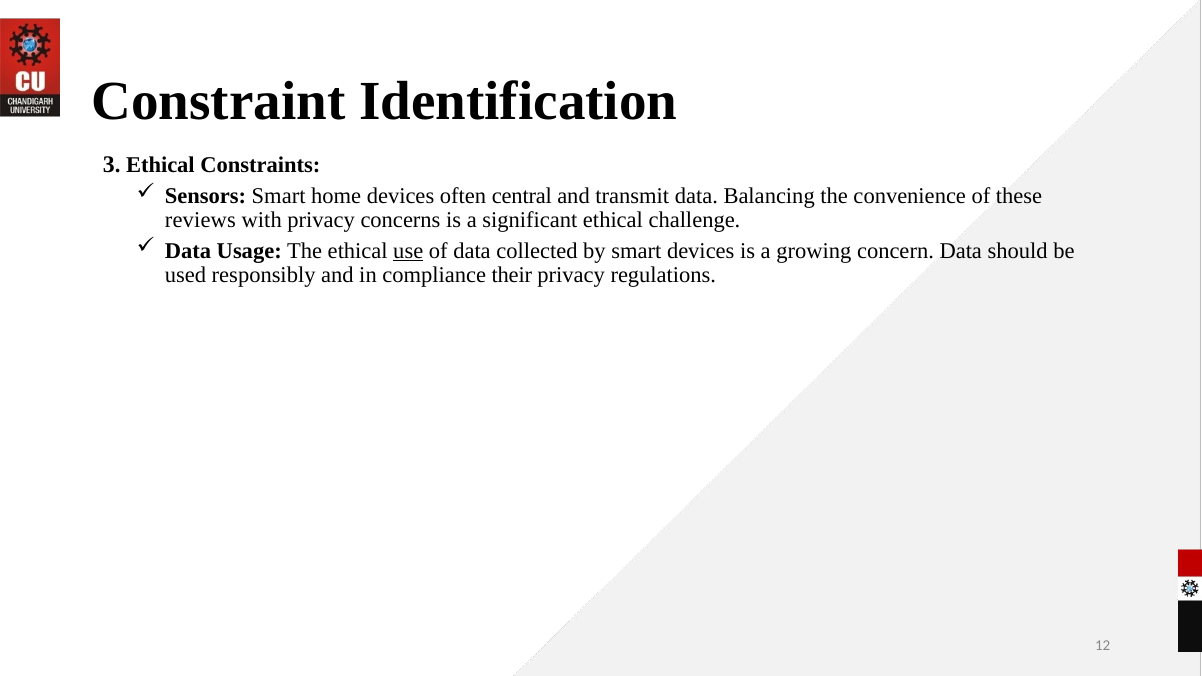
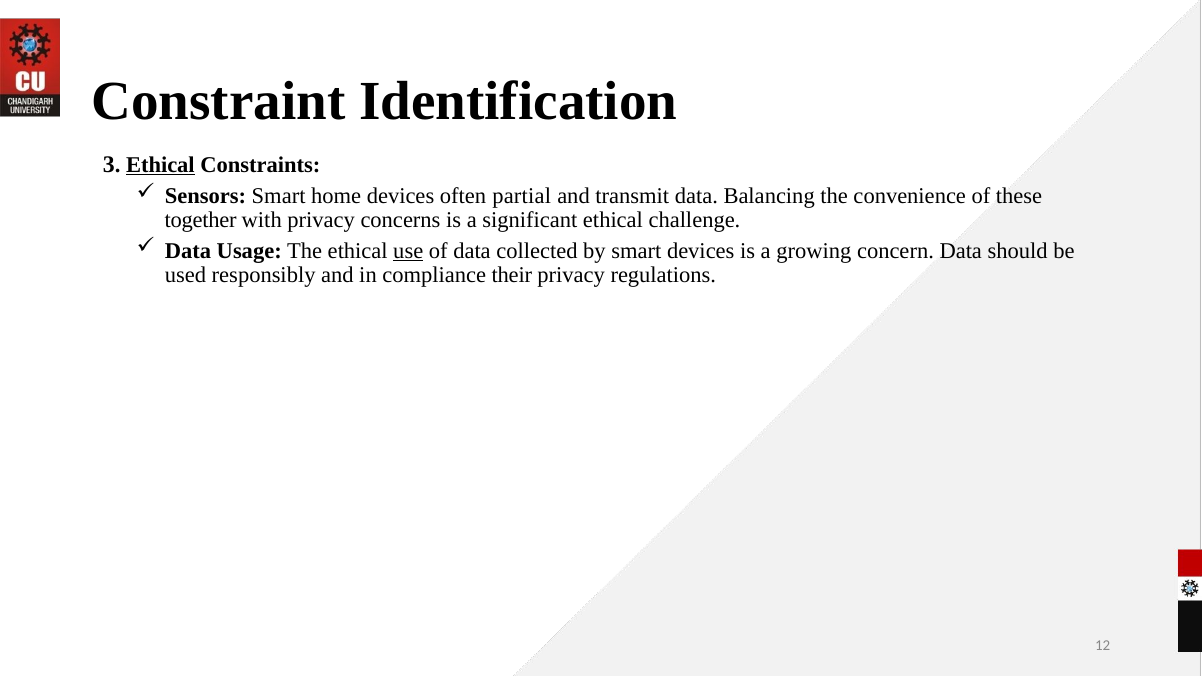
Ethical underline: none -> present (160, 165)
central: central -> partial (522, 196)
reviews: reviews -> together (201, 220)
